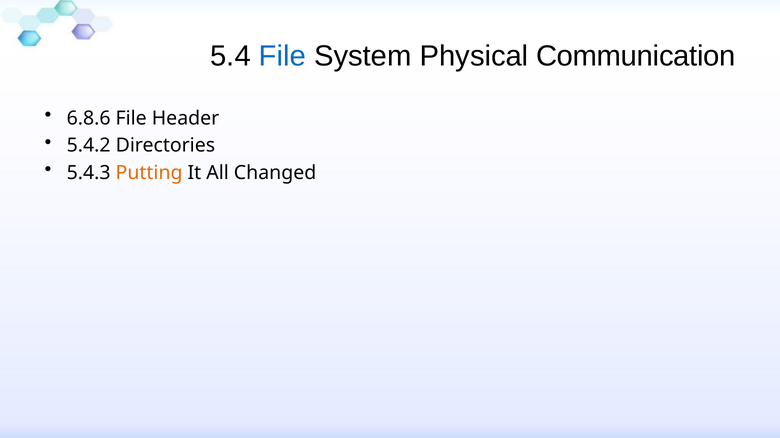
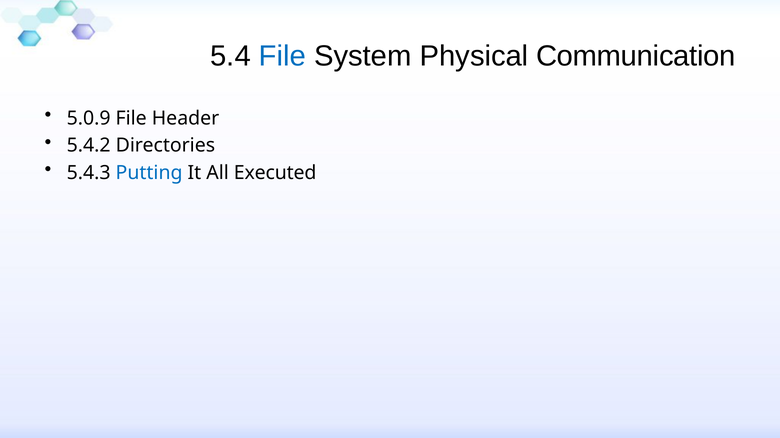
6.8.6: 6.8.6 -> 5.0.9 (89, 118)
Putting colour: orange -> blue (149, 173)
Changed: Changed -> Executed (275, 173)
